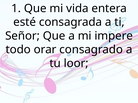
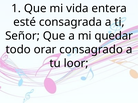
impere: impere -> quedar (114, 36)
